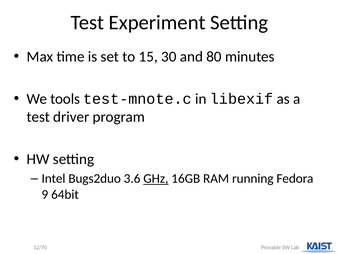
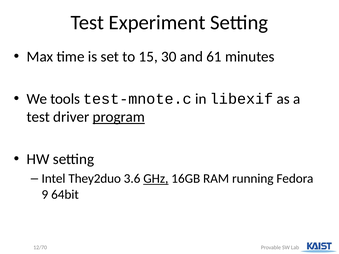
80: 80 -> 61 (214, 57)
program underline: none -> present (119, 117)
Bugs2duo: Bugs2duo -> They2duo (95, 179)
